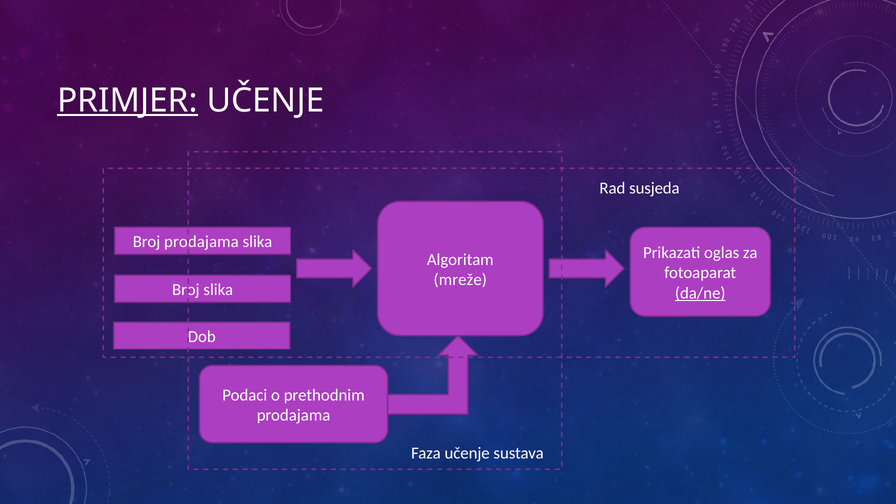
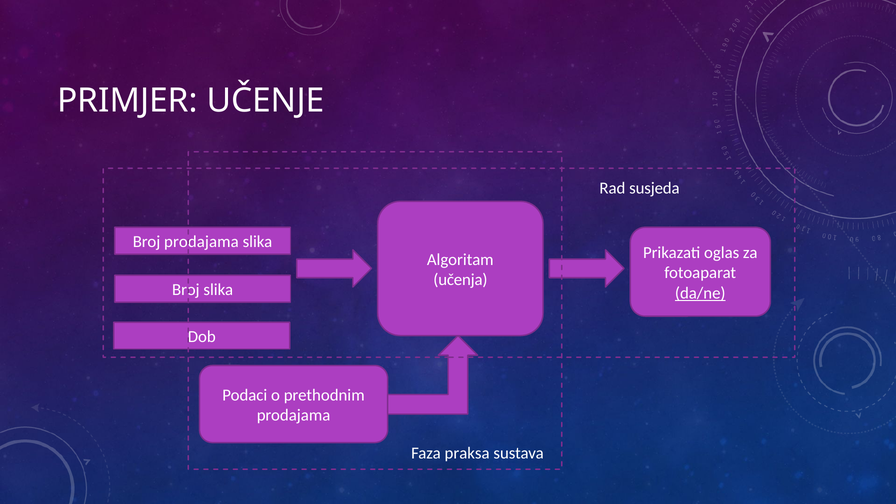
PRIMJER underline: present -> none (128, 101)
mreže: mreže -> učenja (460, 280)
Faza učenje: učenje -> praksa (467, 453)
